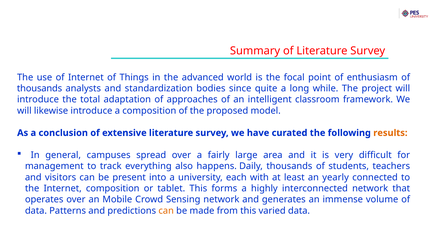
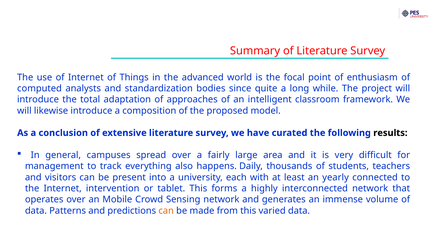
thousands: thousands -> computed (39, 88)
results colour: orange -> black (390, 133)
Internet composition: composition -> intervention (113, 188)
